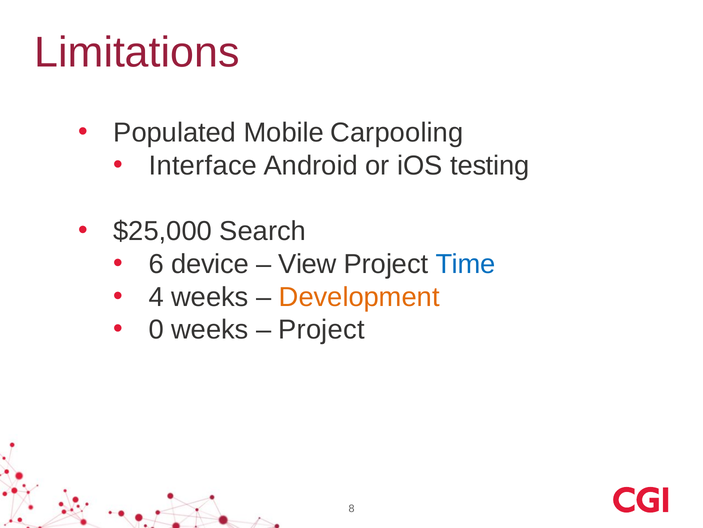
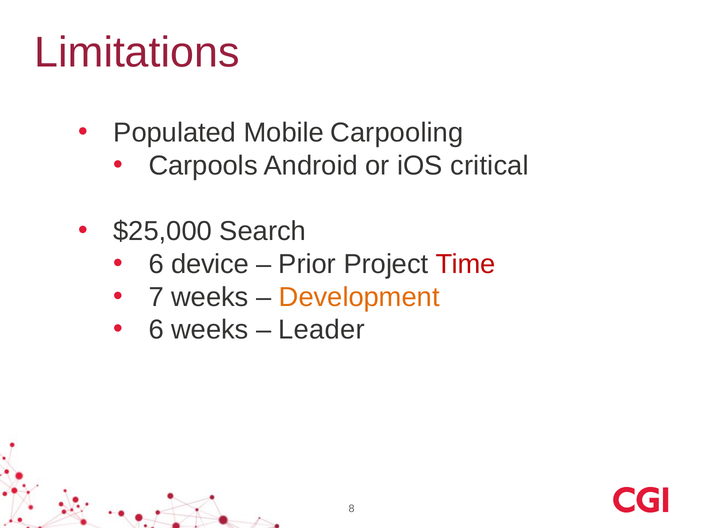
Interface: Interface -> Carpools (203, 165)
testing: testing -> critical (490, 165)
View: View -> Prior (307, 264)
Time colour: blue -> red (465, 264)
4: 4 -> 7 (156, 297)
0: 0 -> 6 (156, 329)
Project: Project -> Leader (321, 329)
